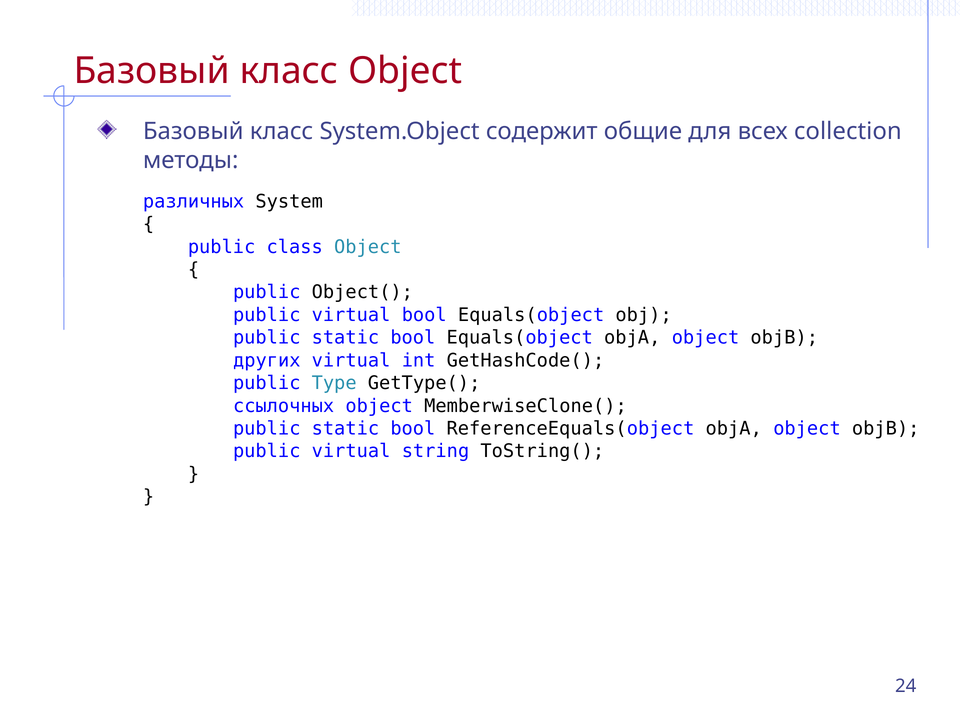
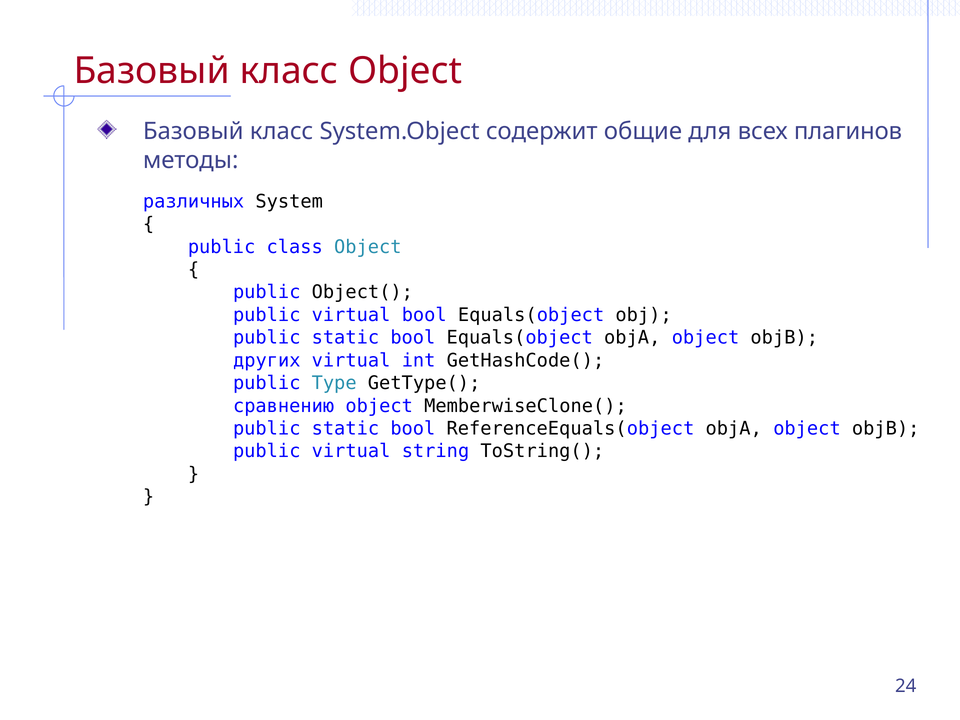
collection: collection -> плагинов (848, 131)
ссылочных: ссылочных -> сравнению (284, 406)
